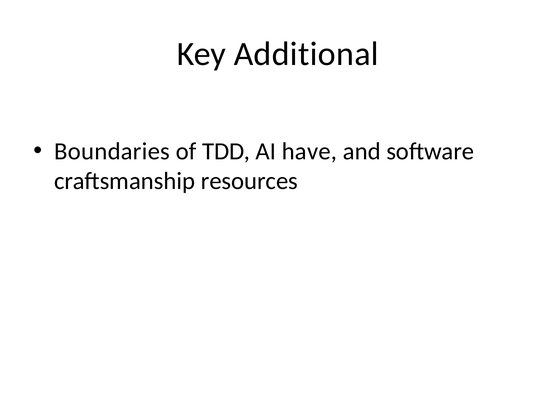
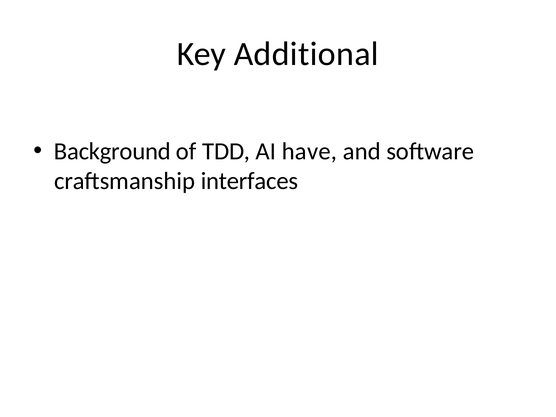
Boundaries: Boundaries -> Background (112, 151)
resources: resources -> interfaces (249, 181)
